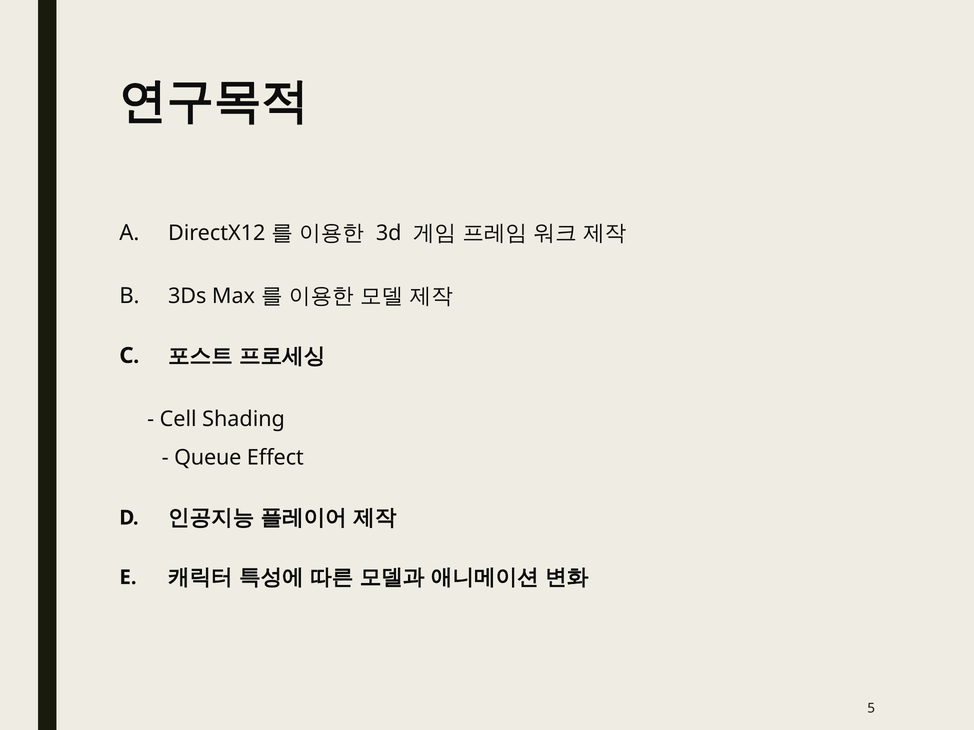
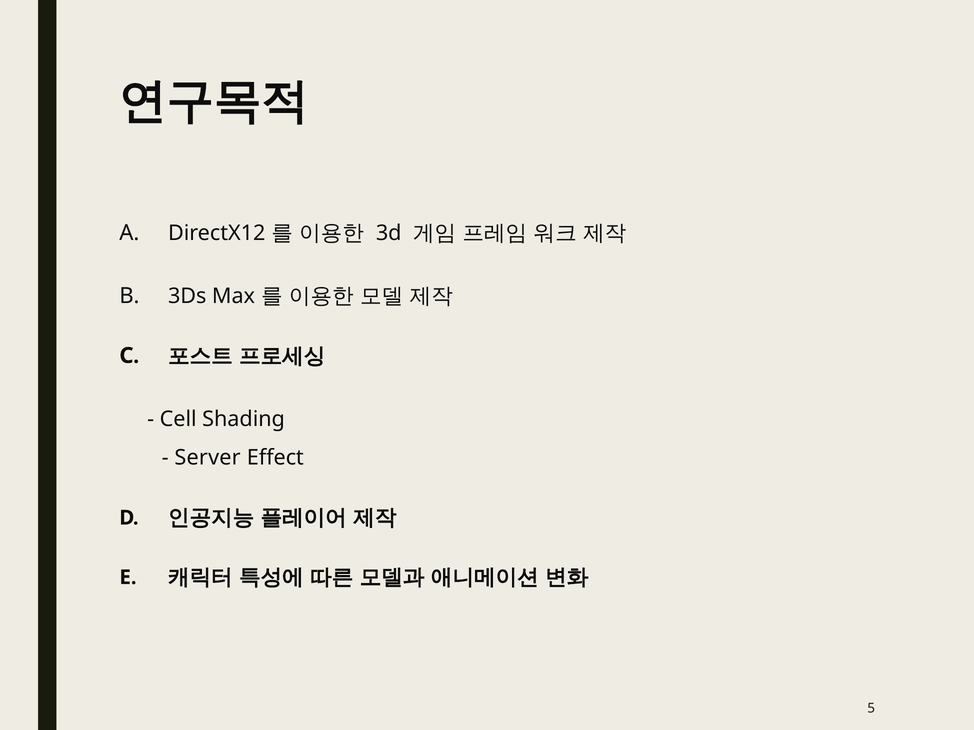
Queue: Queue -> Server (208, 458)
